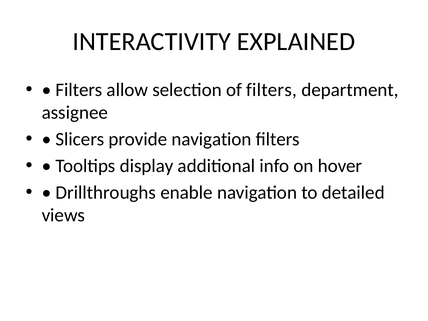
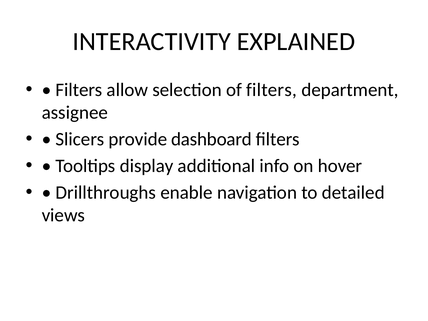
provide navigation: navigation -> dashboard (212, 139)
